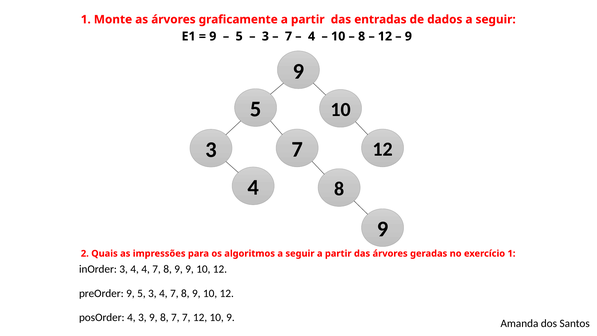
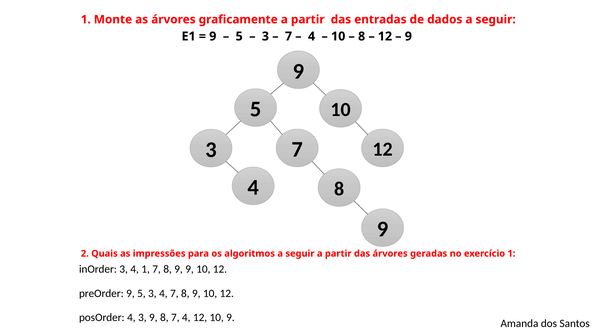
4 4: 4 -> 1 (146, 269)
8 7 7: 7 -> 4 (186, 317)
